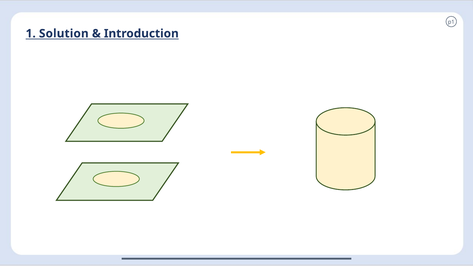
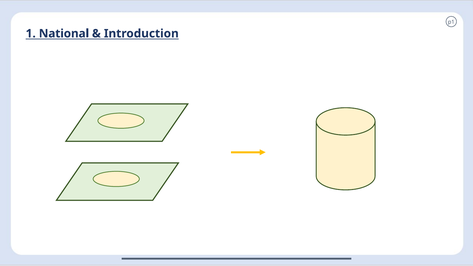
Solution: Solution -> National (64, 34)
